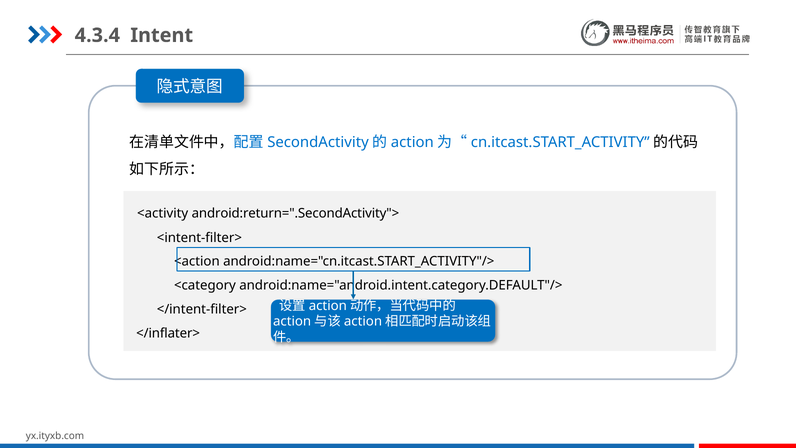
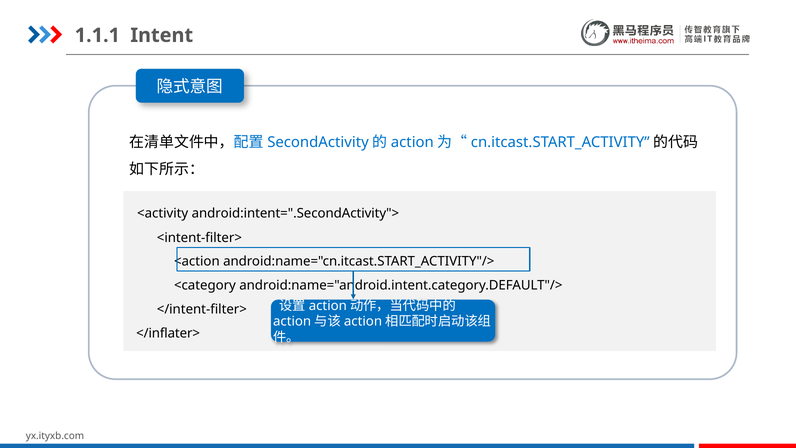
4.3.4: 4.3.4 -> 1.1.1 (97, 35)
android:return=".SecondActivity">: android:return=".SecondActivity"> -> android:intent=".SecondActivity"> (295, 213)
